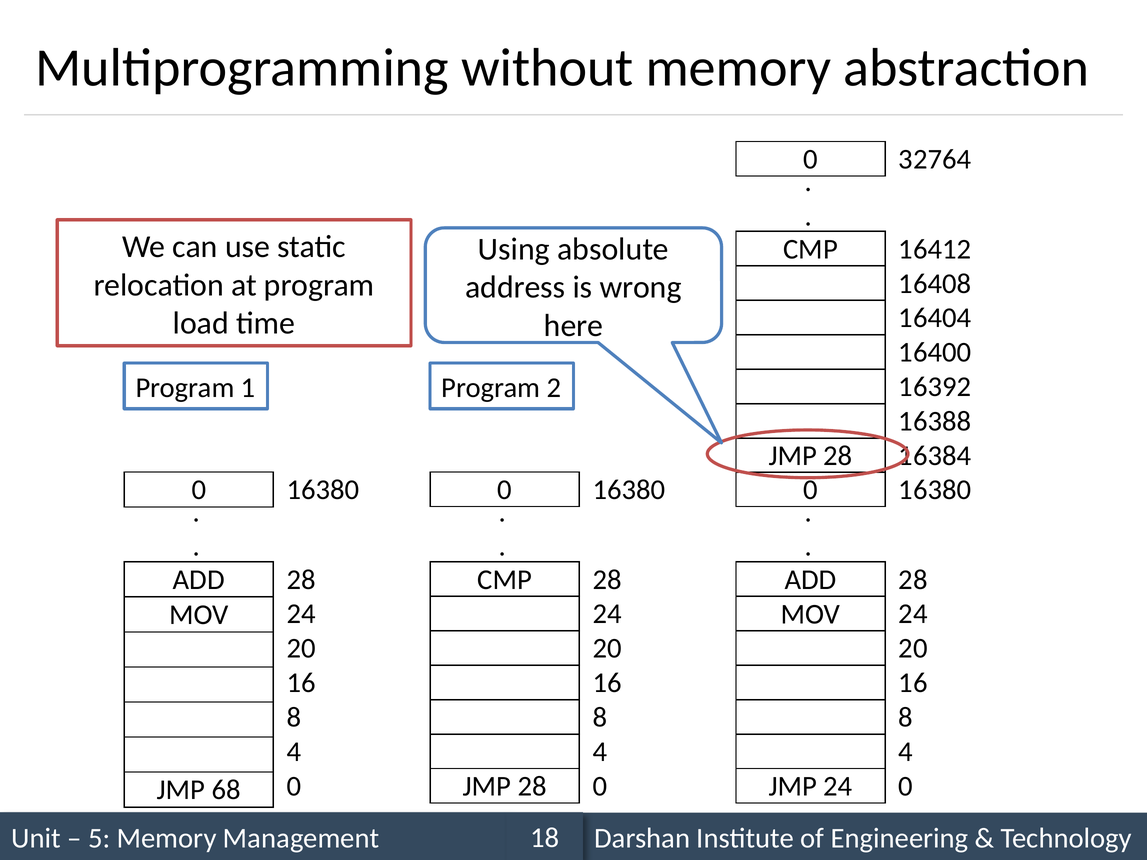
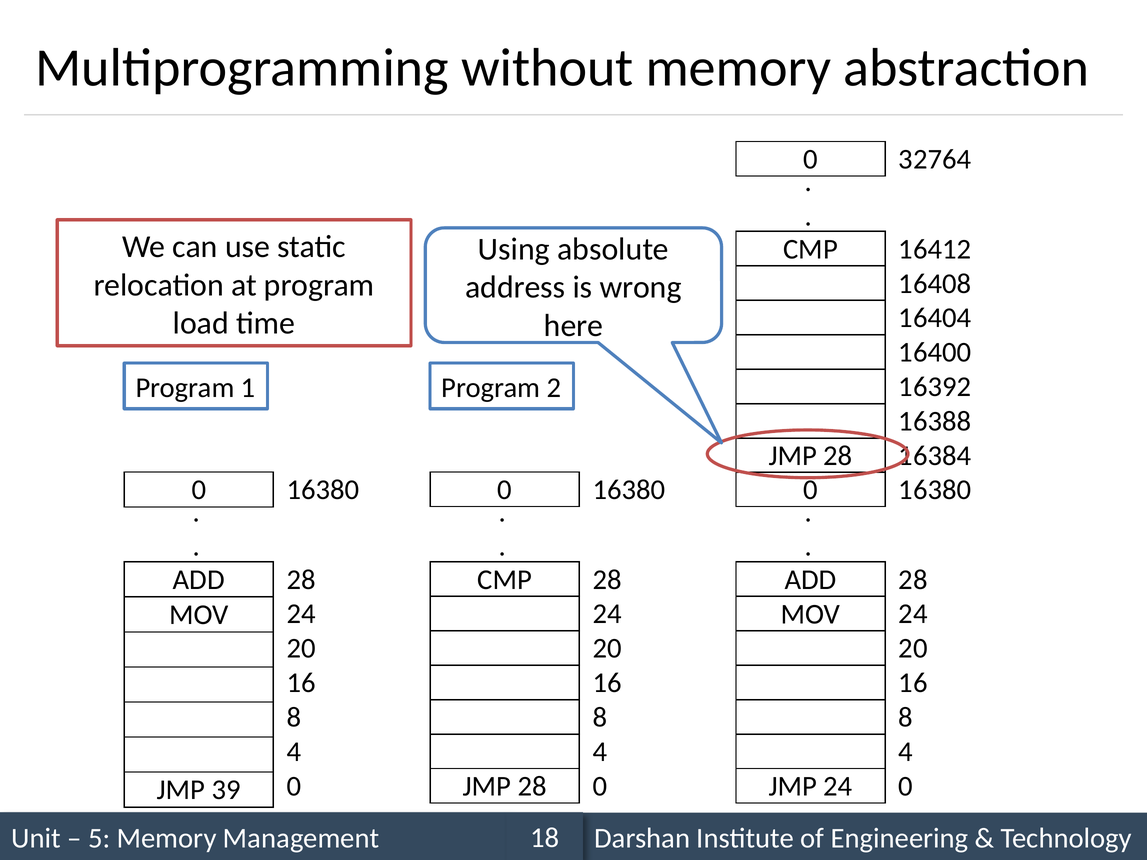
68: 68 -> 39 (226, 790)
